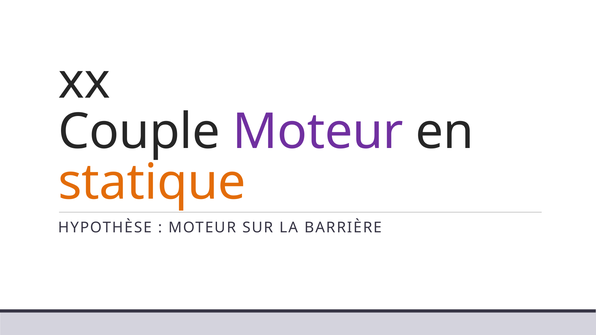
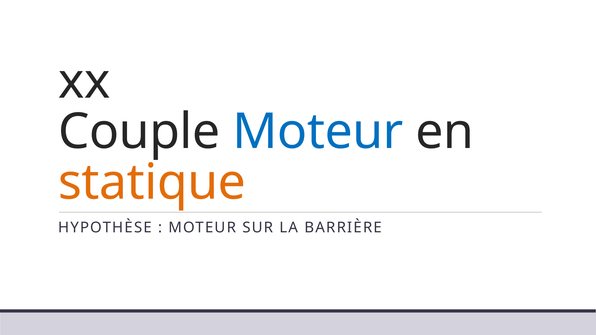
Moteur colour: purple -> blue (318, 132)
